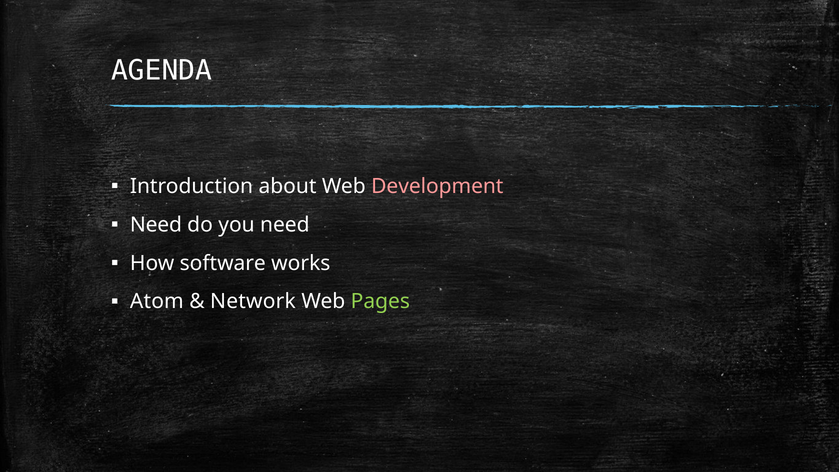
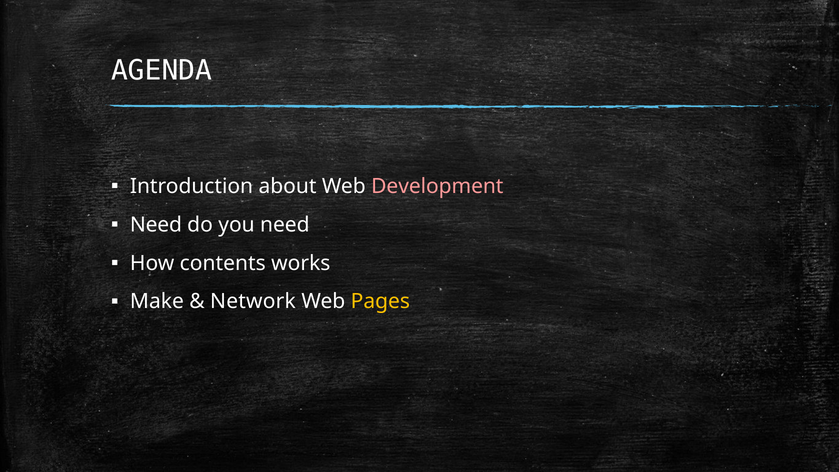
software: software -> contents (223, 263)
Atom: Atom -> Make (157, 302)
Pages colour: light green -> yellow (380, 302)
